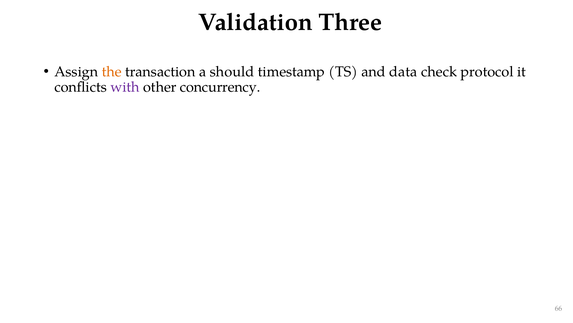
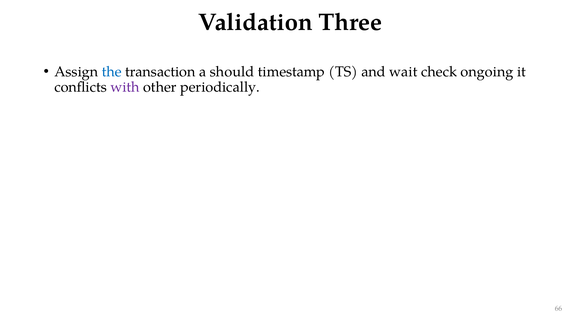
the colour: orange -> blue (112, 71)
data: data -> wait (403, 71)
protocol: protocol -> ongoing (487, 71)
concurrency: concurrency -> periodically (220, 87)
